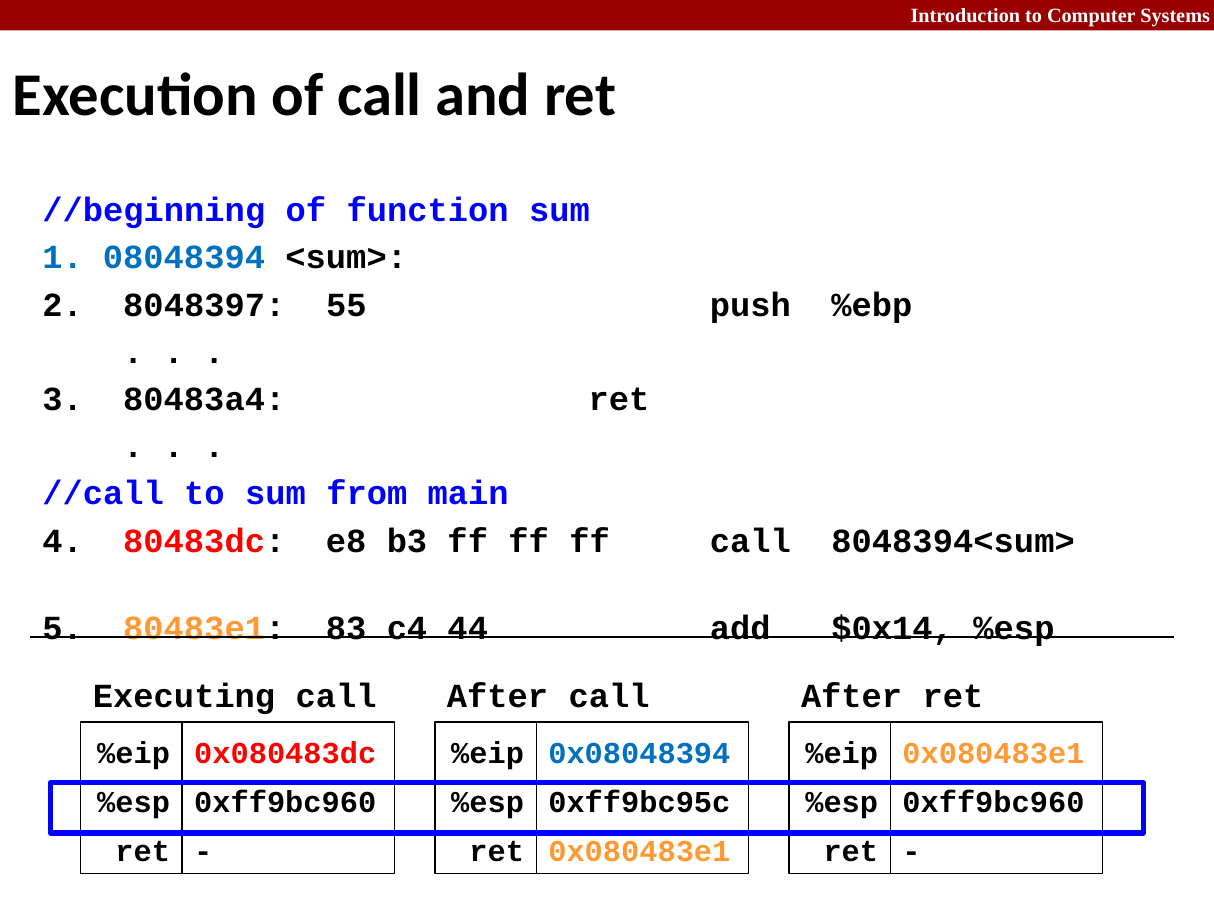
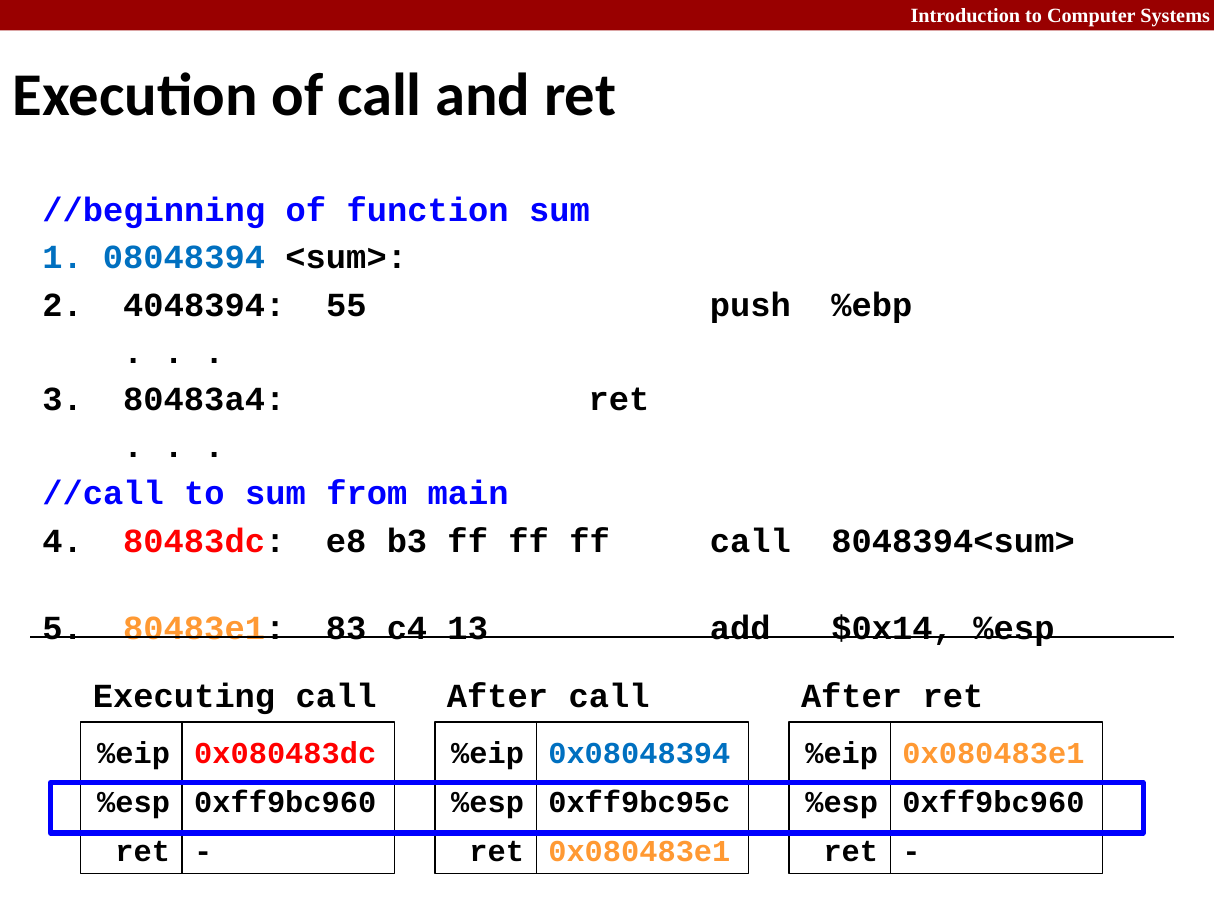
8048397: 8048397 -> 4048394 (204, 305)
44: 44 -> 13 (468, 629)
